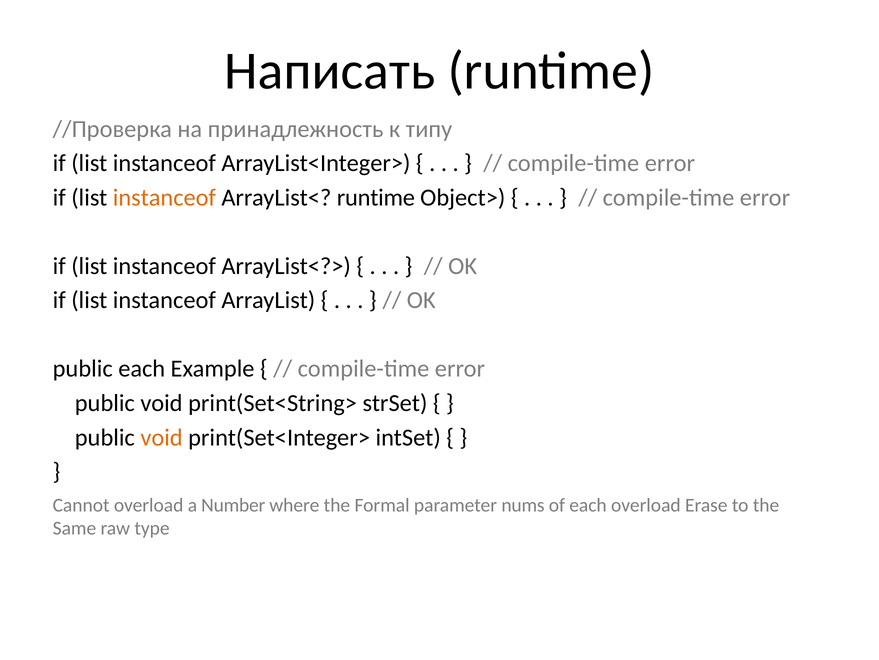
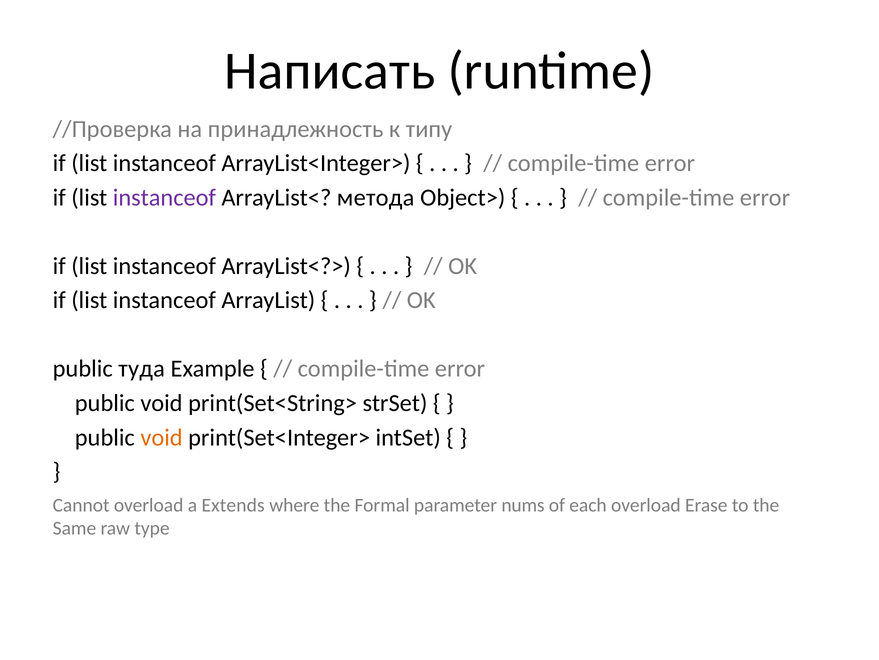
instanceof colour: orange -> purple (164, 197)
ArrayList< runtime: runtime -> метода (376, 197)
public each: each -> туда (142, 368)
Number: Number -> Extends (233, 504)
